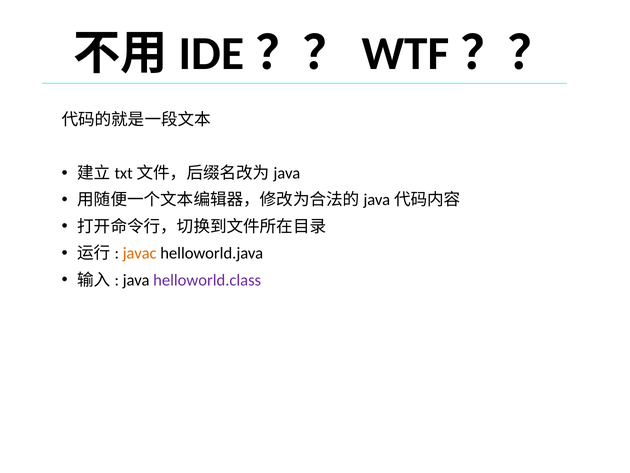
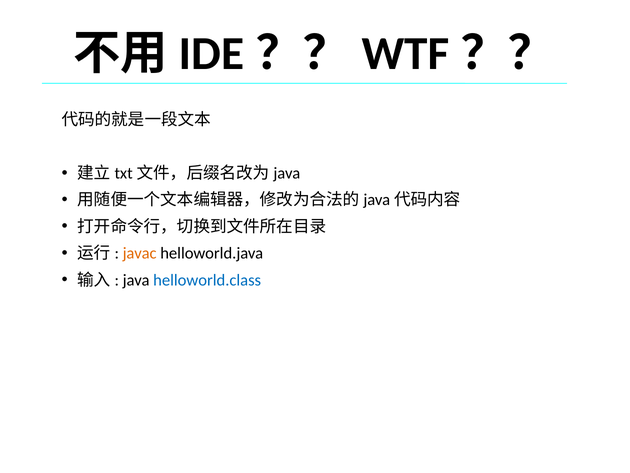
helloworld.class colour: purple -> blue (207, 280)
